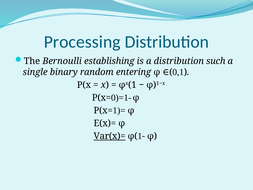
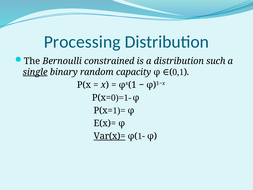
establishing: establishing -> constrained (109, 61)
single underline: none -> present (35, 72)
entering: entering -> capacity (134, 72)
